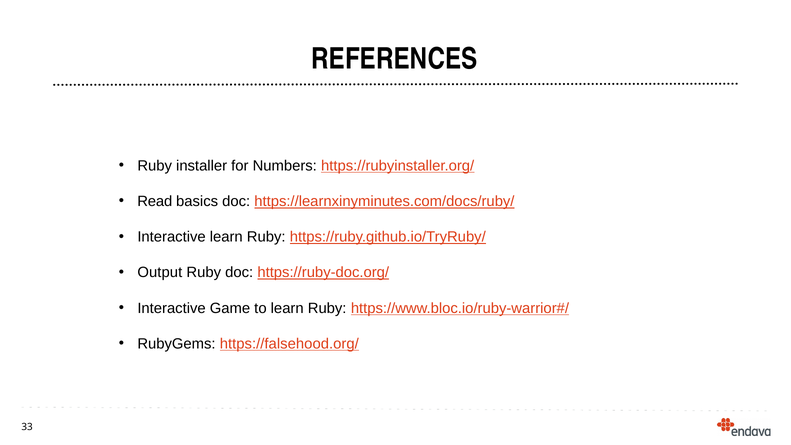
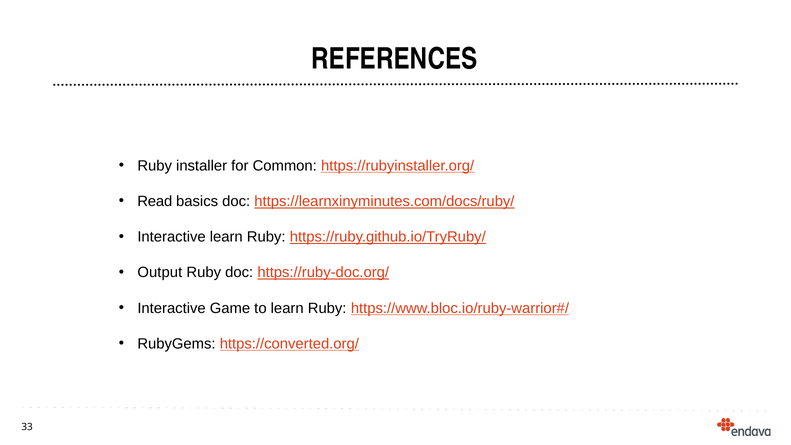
Numbers: Numbers -> Common (285, 166)
https://falsehood.org/: https://falsehood.org/ -> https://converted.org/ (289, 344)
